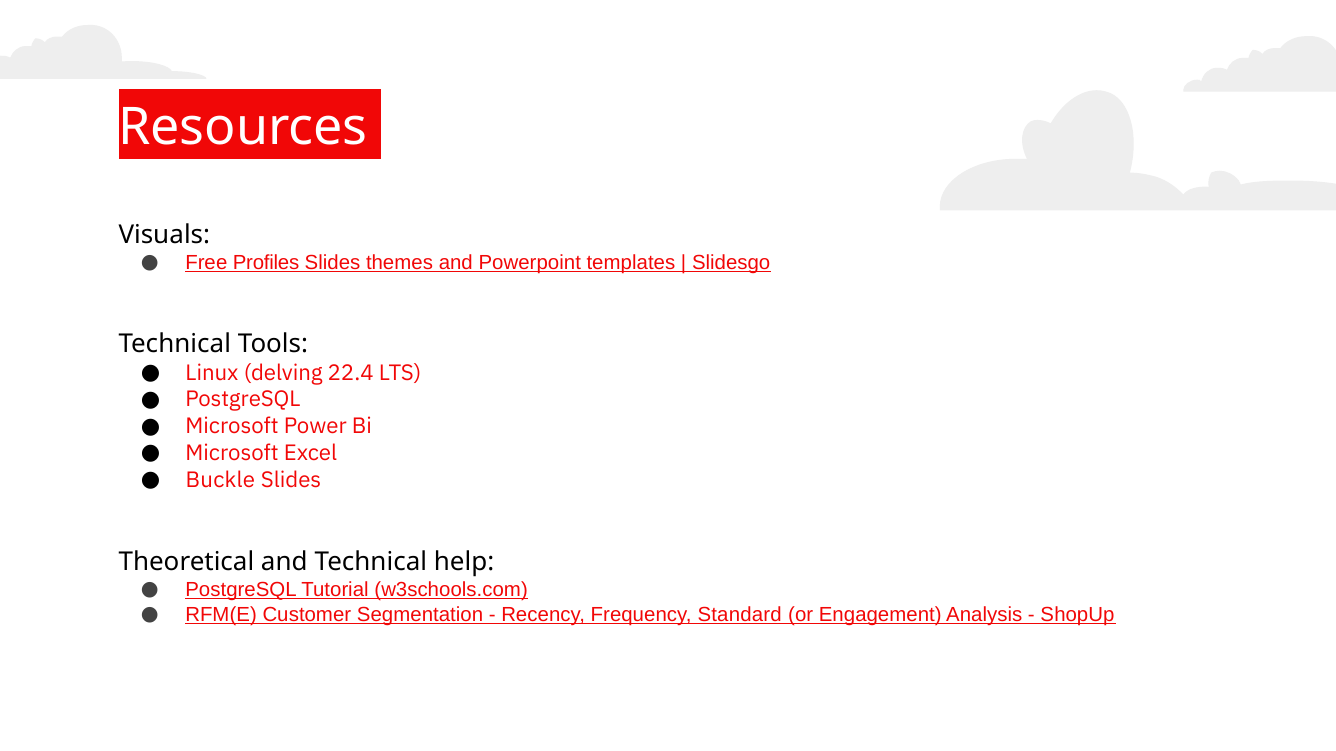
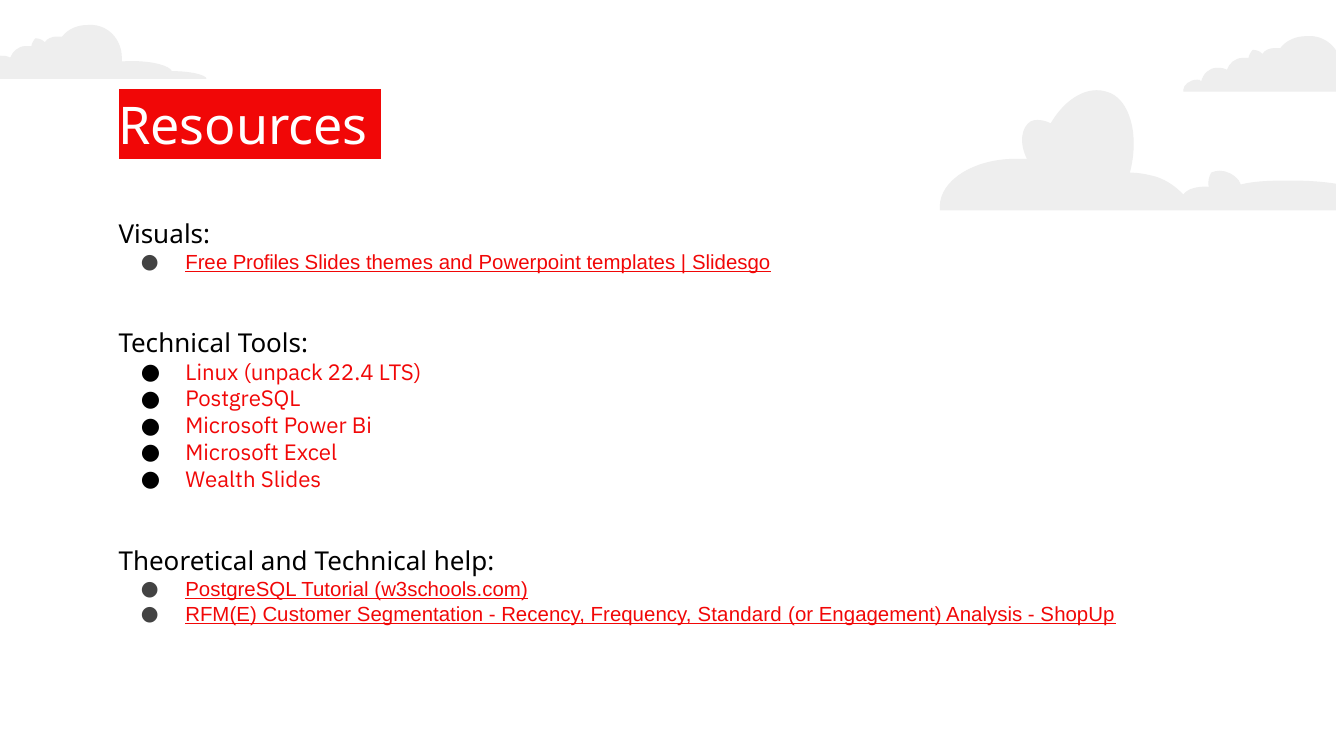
delving: delving -> unpack (283, 373)
Buckle: Buckle -> Wealth (221, 480)
